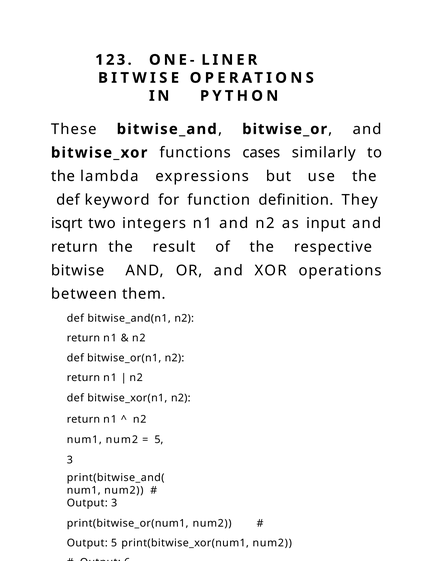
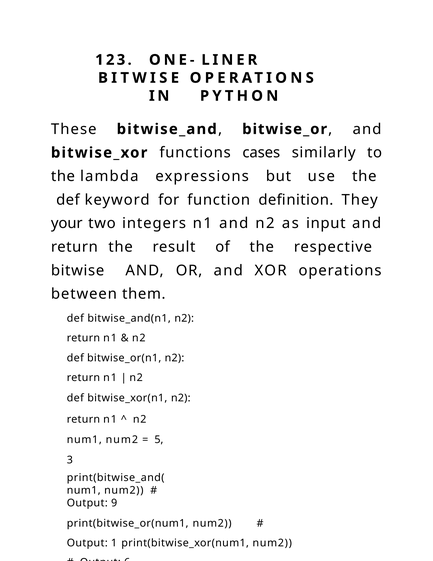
isqrt: isqrt -> your (67, 223)
Output 3: 3 -> 9 (114, 503)
Output 5: 5 -> 1 (114, 542)
